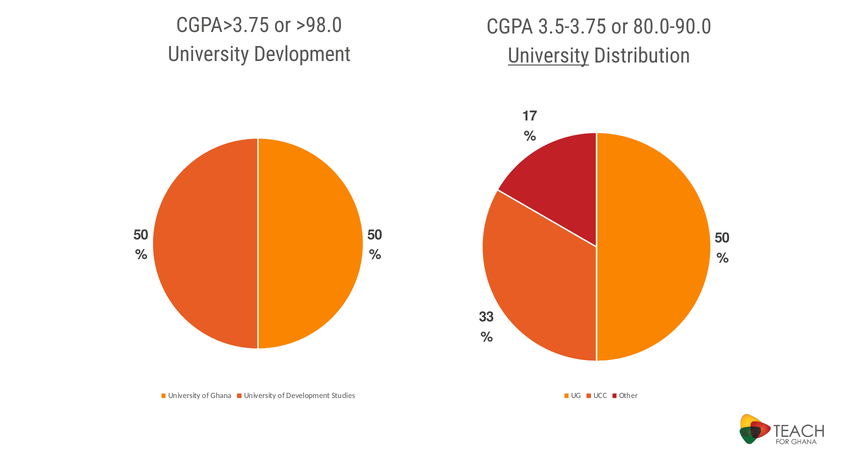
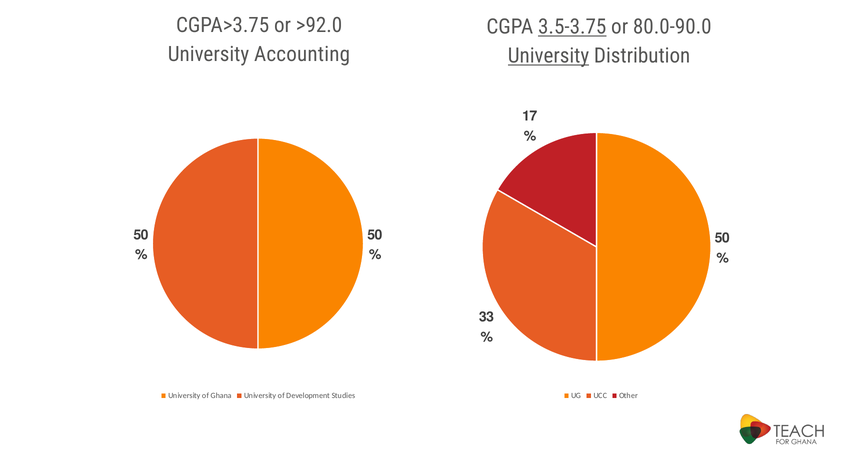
>98.0: >98.0 -> >92.0 (319, 25)
3.5-3.75 underline: none -> present (572, 27)
Devlopment: Devlopment -> Accounting (302, 55)
